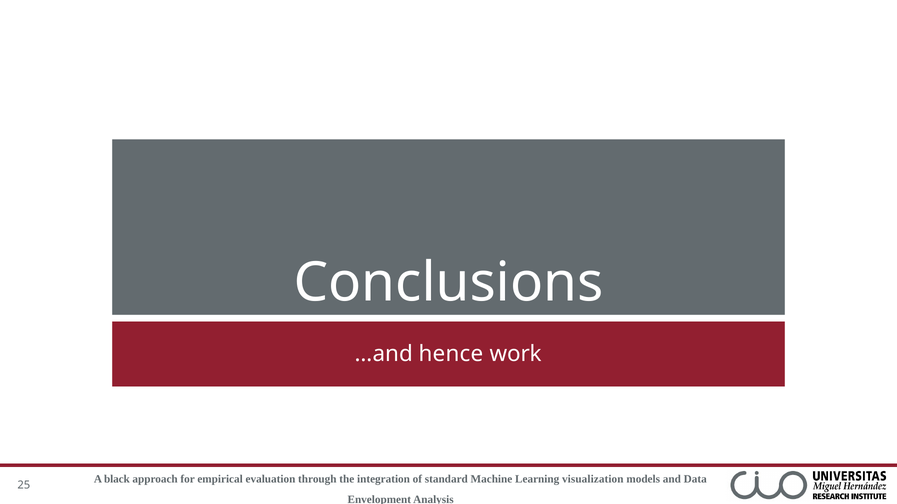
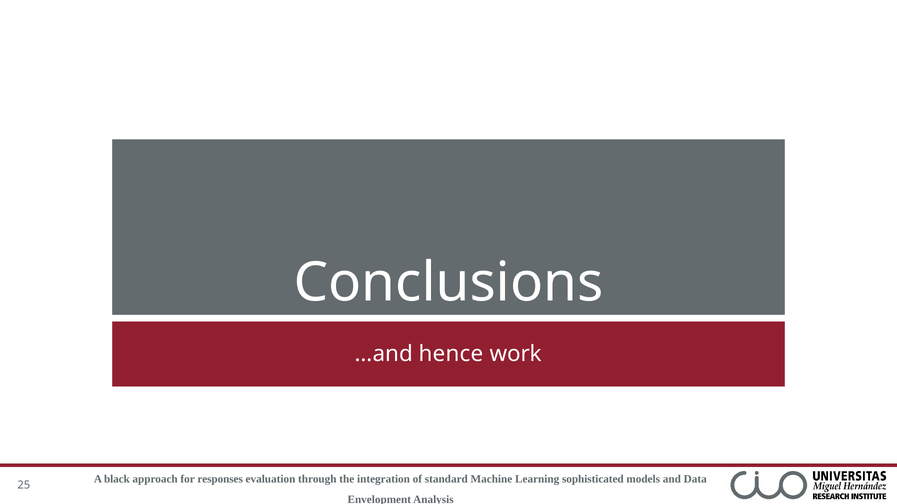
empirical: empirical -> responses (220, 480)
visualization: visualization -> sophisticated (593, 480)
